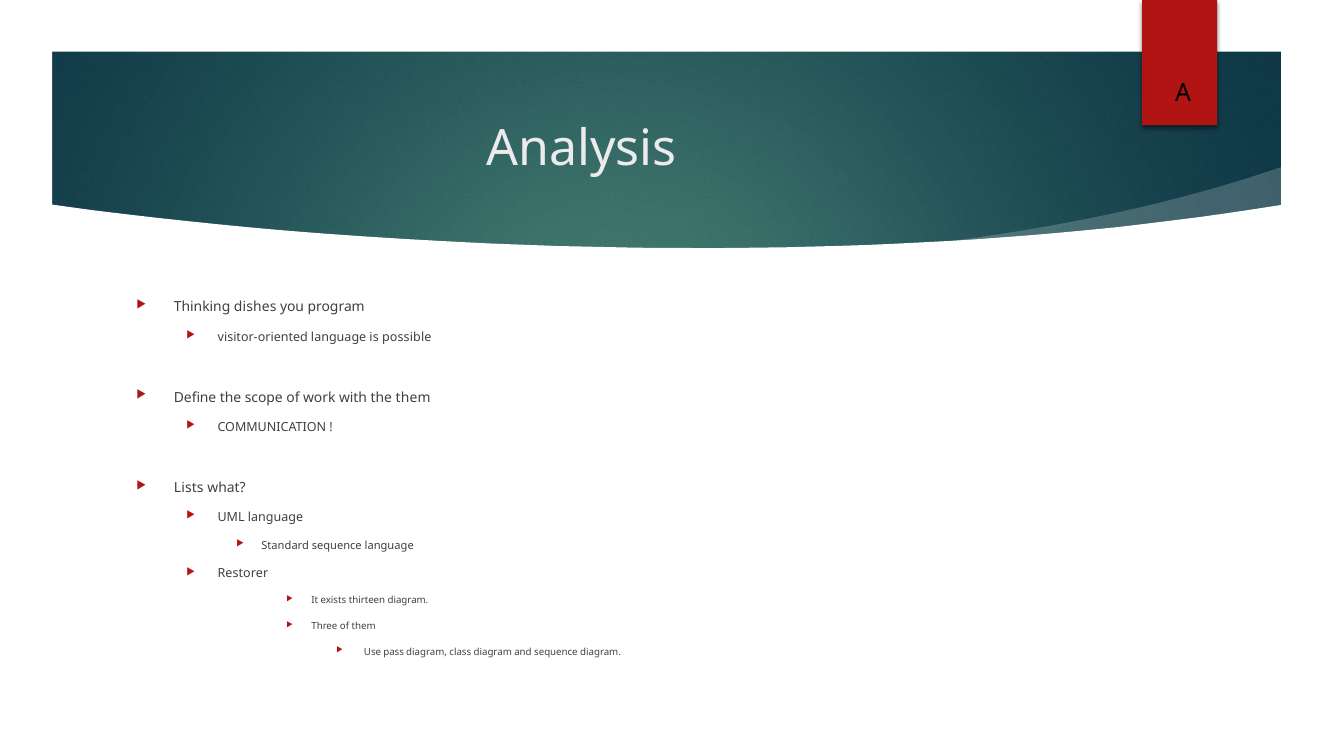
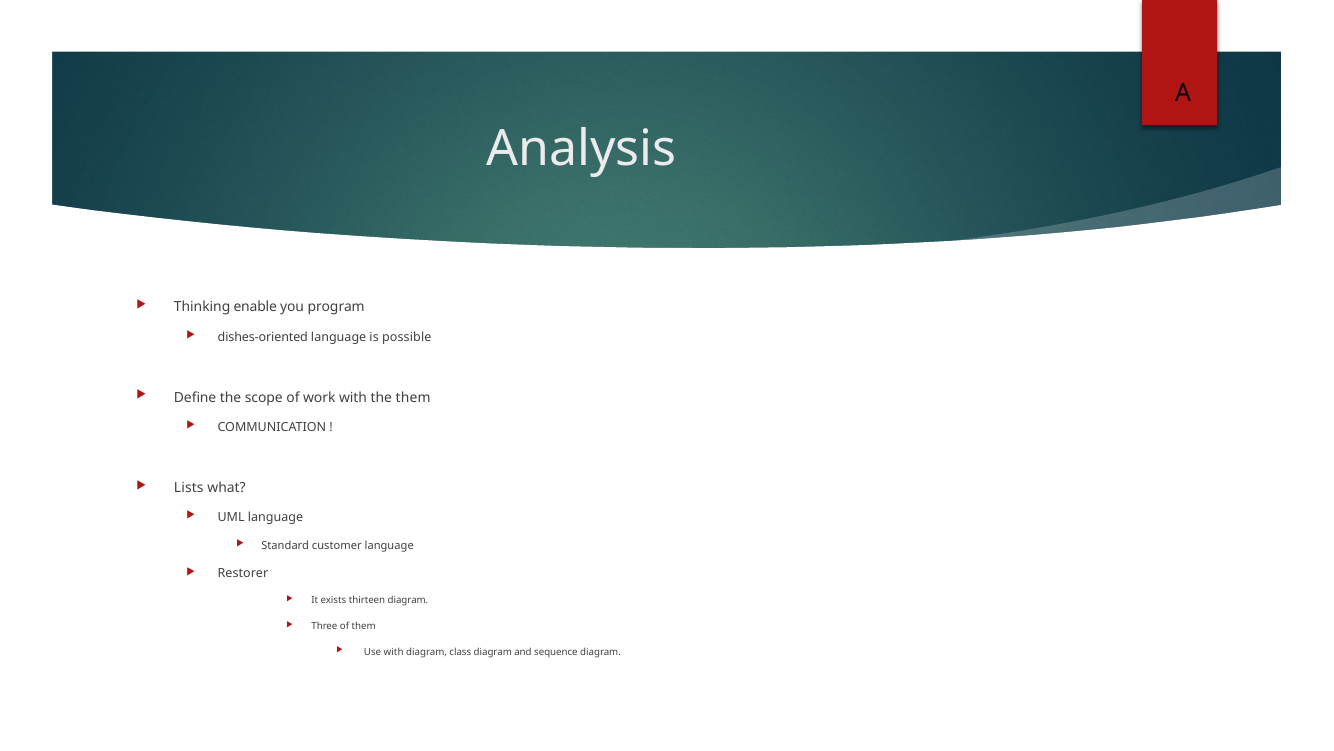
dishes: dishes -> enable (255, 307)
visitor-oriented: visitor-oriented -> dishes-oriented (263, 337)
Standard sequence: sequence -> customer (337, 545)
Use pass: pass -> with (394, 651)
